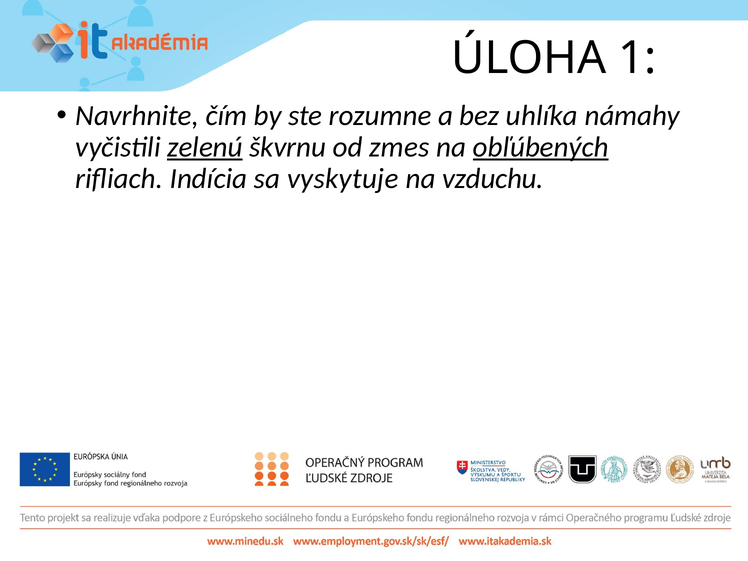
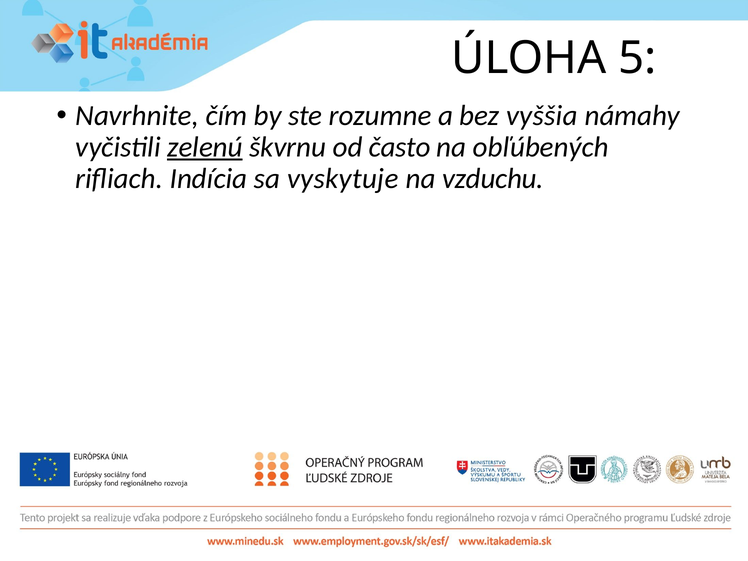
1: 1 -> 5 (637, 58)
uhlíka: uhlíka -> vyššia (542, 116)
zmes: zmes -> často (400, 147)
obľúbených underline: present -> none (541, 147)
